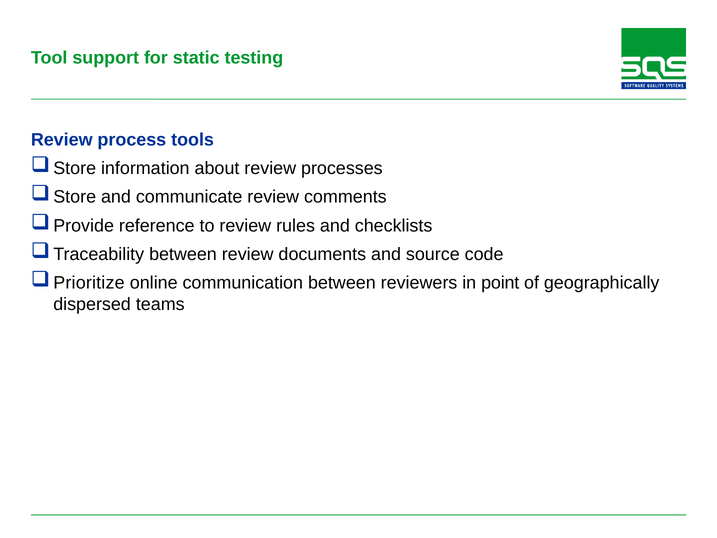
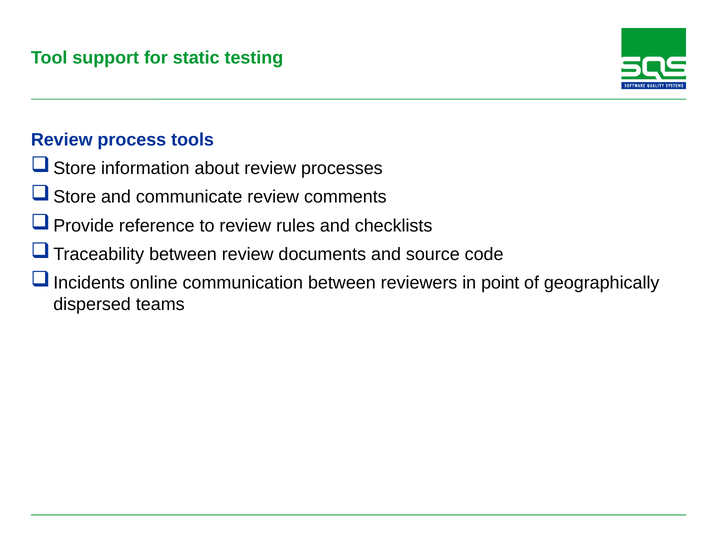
Prioritize: Prioritize -> Incidents (89, 283)
